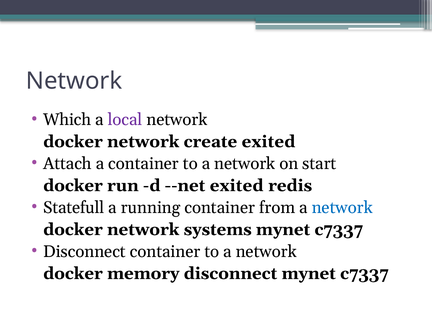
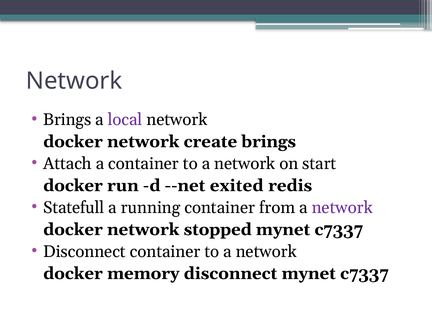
Which: Which -> Brings (67, 120)
create exited: exited -> brings (269, 142)
network colour: blue -> purple (342, 208)
systems: systems -> stopped (218, 230)
